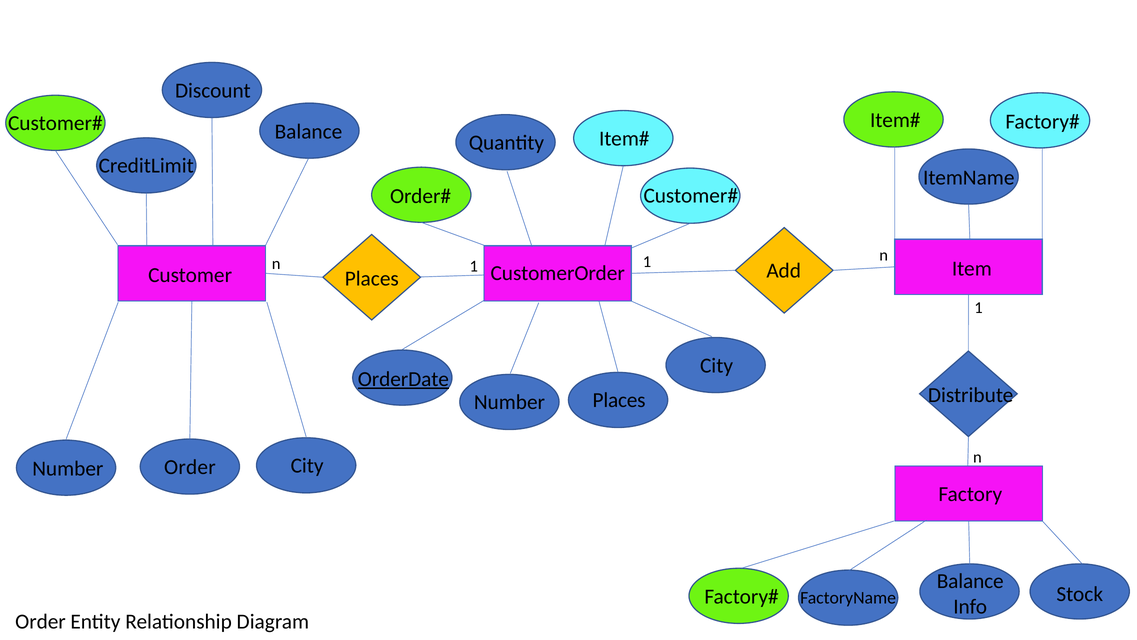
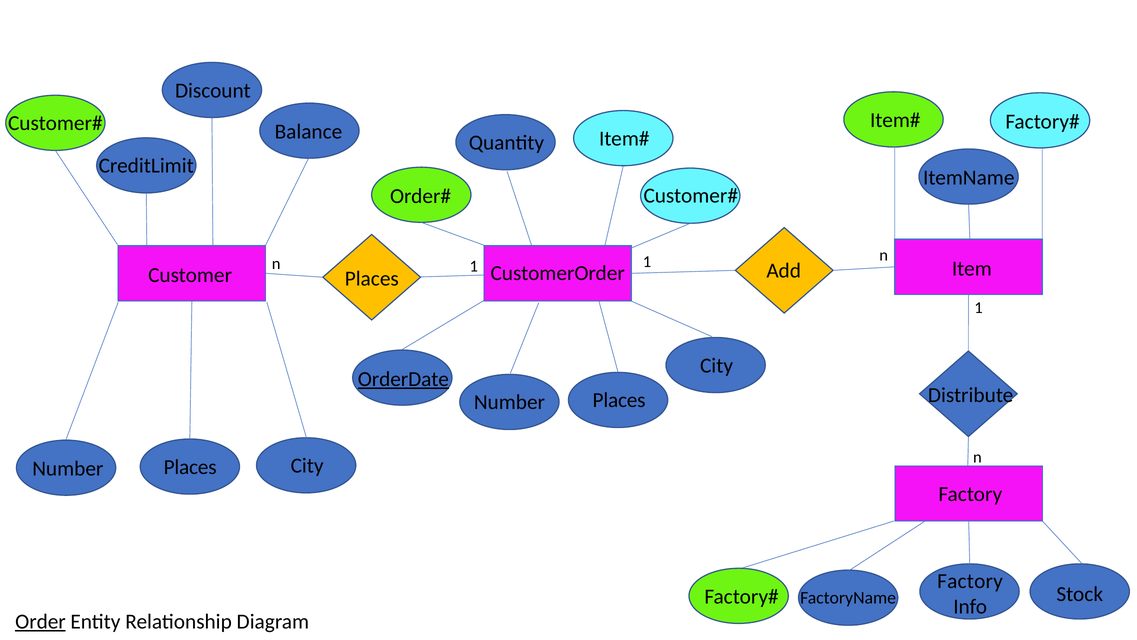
Order: Order -> Places (190, 467)
Balance: Balance -> Factory (970, 581)
Order underline: none -> present (40, 621)
